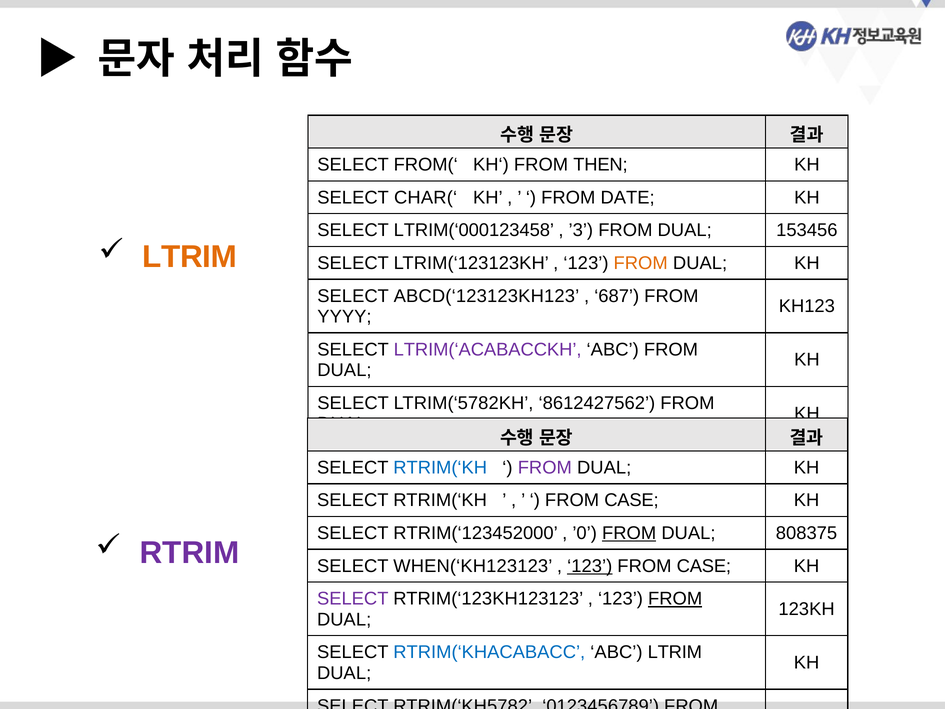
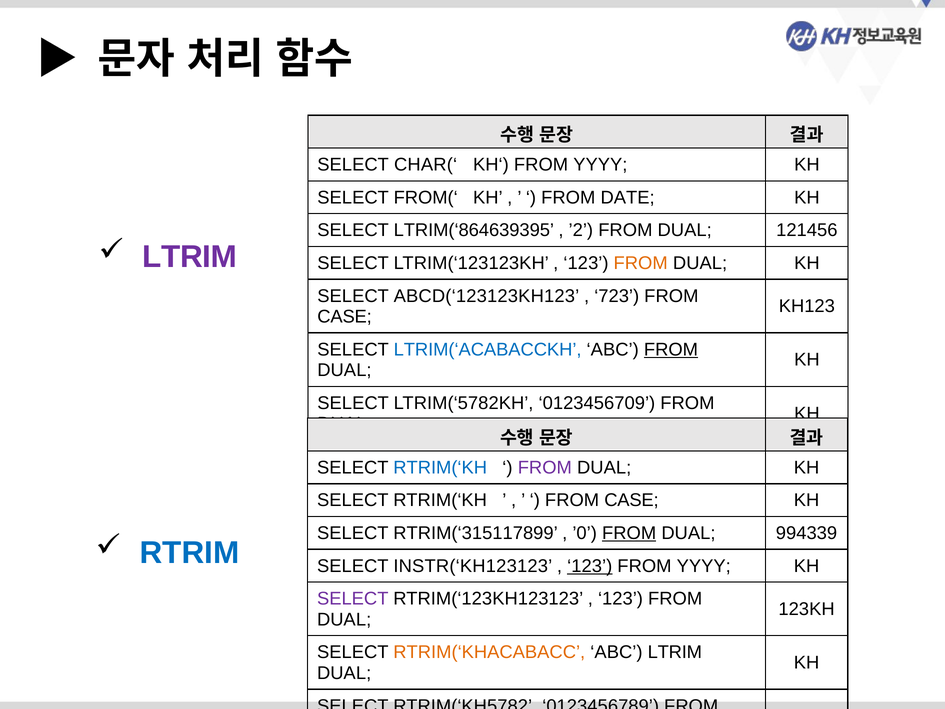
FROM(‘: FROM(‘ -> CHAR(‘ (426, 165)
KH‘ FROM THEN: THEN -> YYYY (600, 165)
CHAR(‘: CHAR(‘ -> FROM(‘ (426, 198)
LTRIM(‘000123458: LTRIM(‘000123458 -> LTRIM(‘864639395 (474, 230)
’3: ’3 -> ’2 (581, 230)
153456: 153456 -> 121456 (807, 230)
LTRIM colour: orange -> purple (190, 257)
687: 687 -> 723 (617, 296)
YYYY: YYYY -> CASE (345, 317)
LTRIM(‘ACABACCKH colour: purple -> blue (488, 349)
FROM underline: none -> present (671, 349)
8612427562: 8612427562 -> 0123456709 (597, 403)
RTRIM(‘123452000: RTRIM(‘123452000 -> RTRIM(‘315117899 (476, 533)
808375: 808375 -> 994339 (807, 533)
RTRIM colour: purple -> blue (189, 552)
WHEN(‘KH123123: WHEN(‘KH123123 -> INSTR(‘KH123123 (473, 566)
CASE: CASE -> YYYY (704, 566)
FROM underline: present -> none (675, 599)
RTRIM(‘KHACABACC colour: blue -> orange (489, 652)
